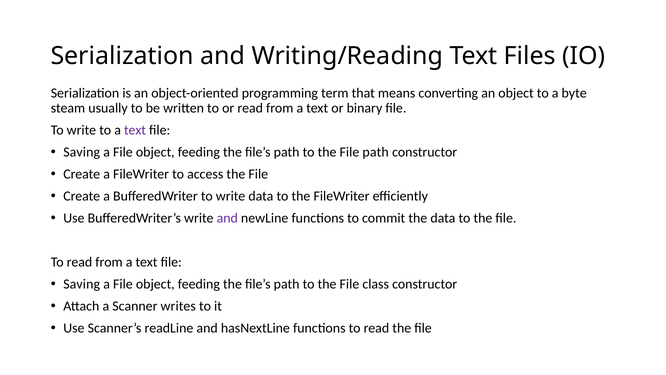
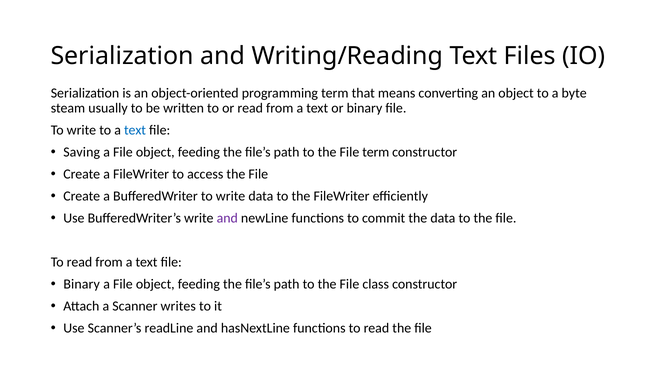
text colour: purple -> blue (135, 130)
File path: path -> term (376, 152)
Saving: Saving -> Binary (82, 284)
